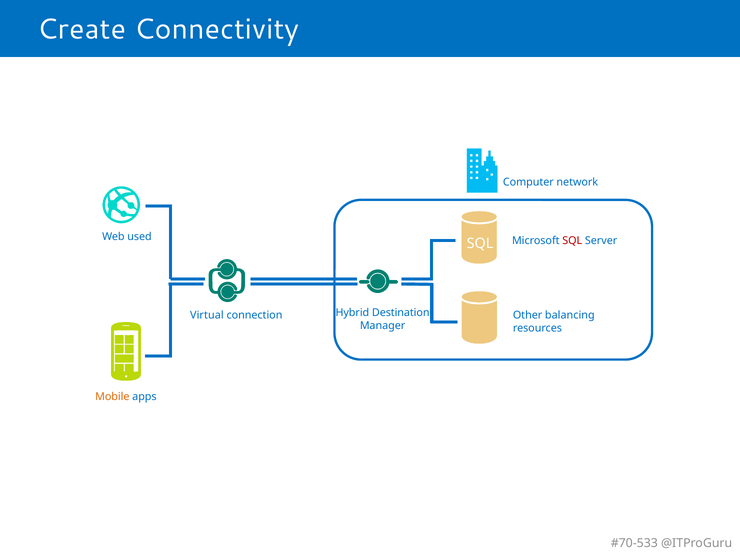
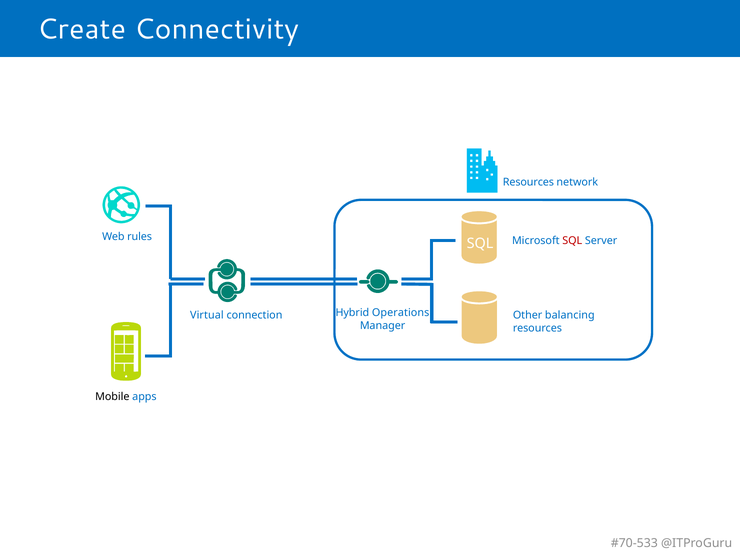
Computer: Computer -> Resources (528, 182)
used: used -> rules (140, 236)
Destination: Destination -> Operations (401, 313)
Mobile colour: orange -> black (112, 397)
